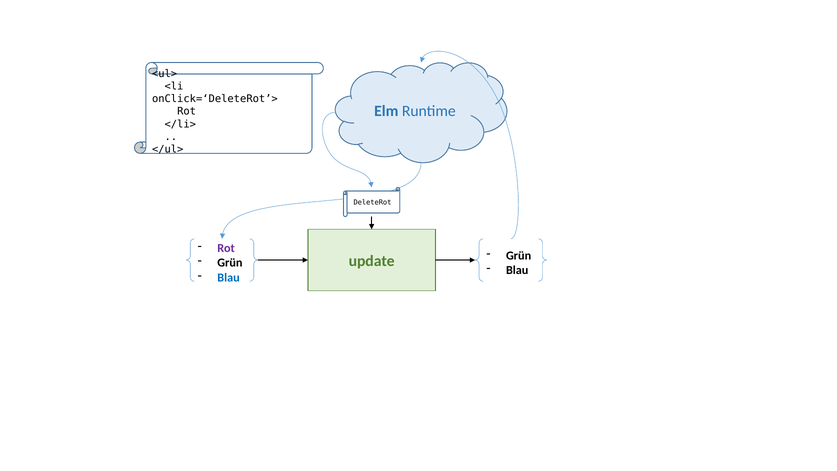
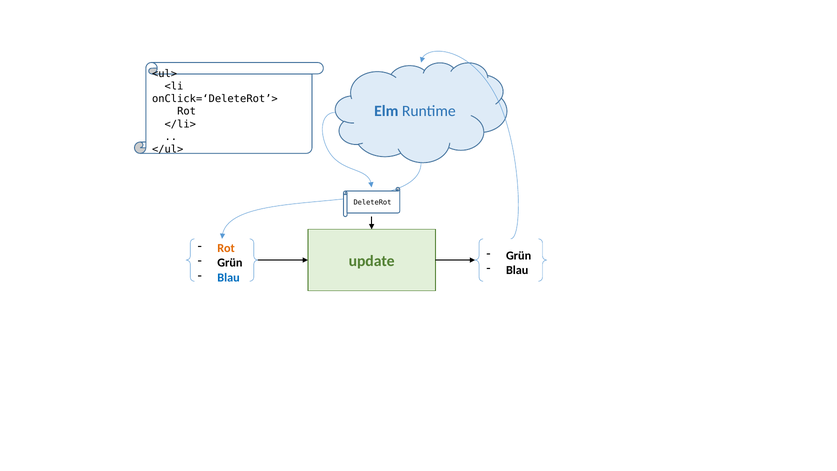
Rot colour: purple -> orange (226, 248)
